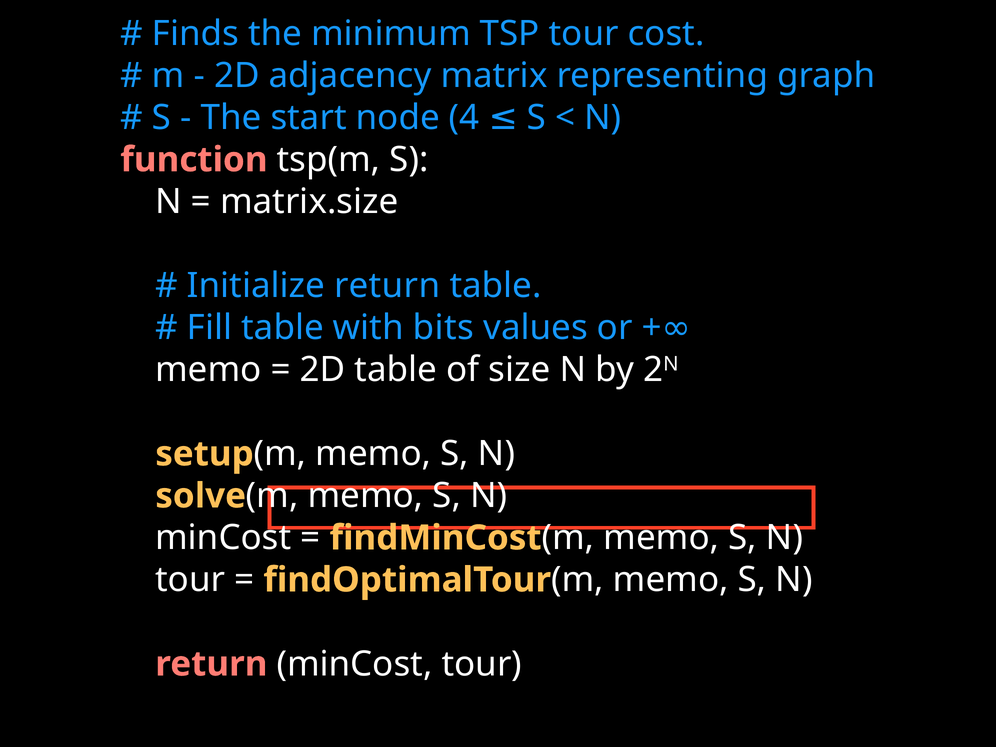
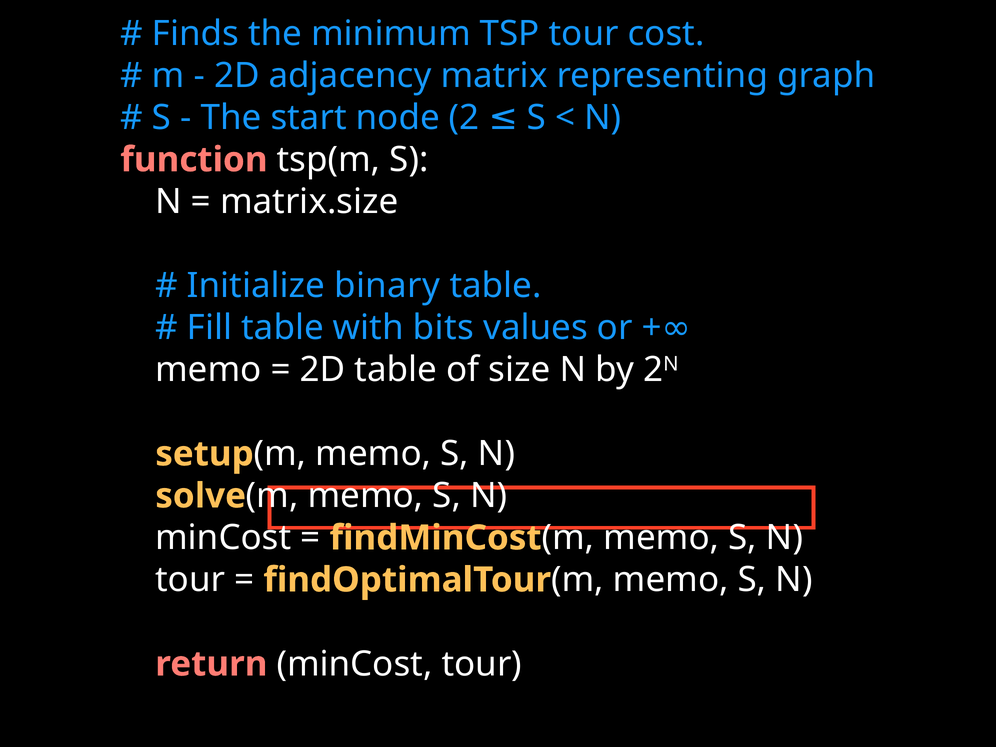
node 4: 4 -> 2 (464, 118)
Initialize return: return -> binary (387, 286)
